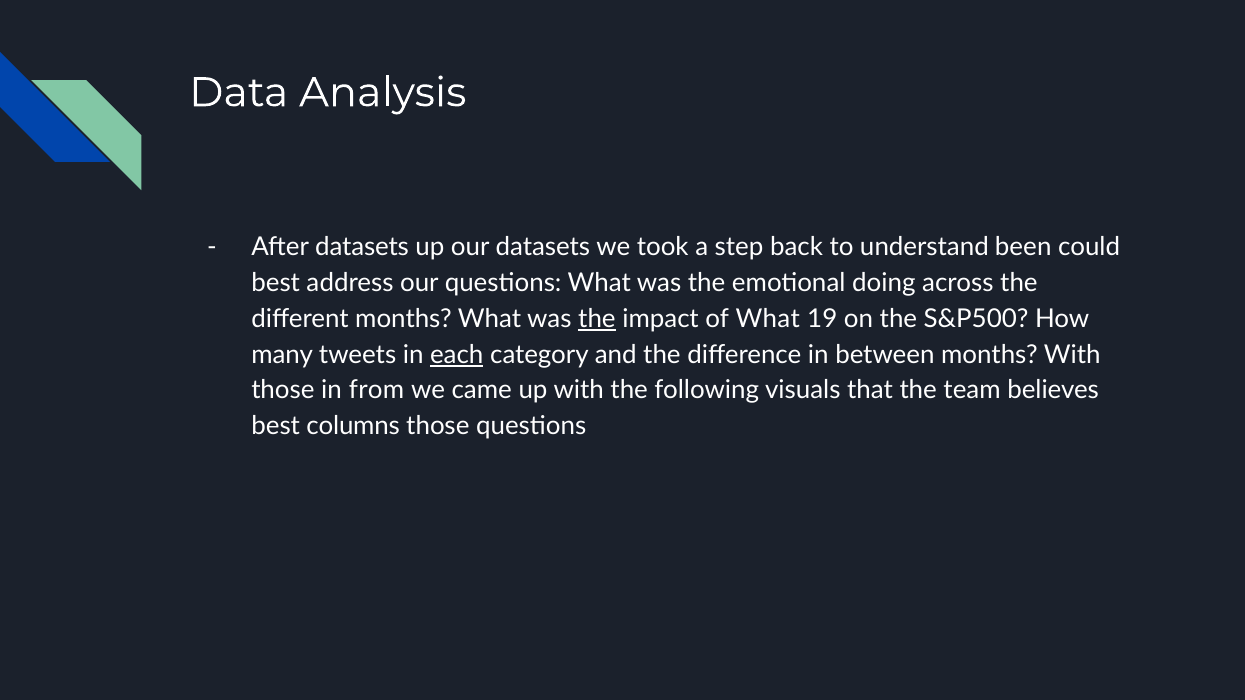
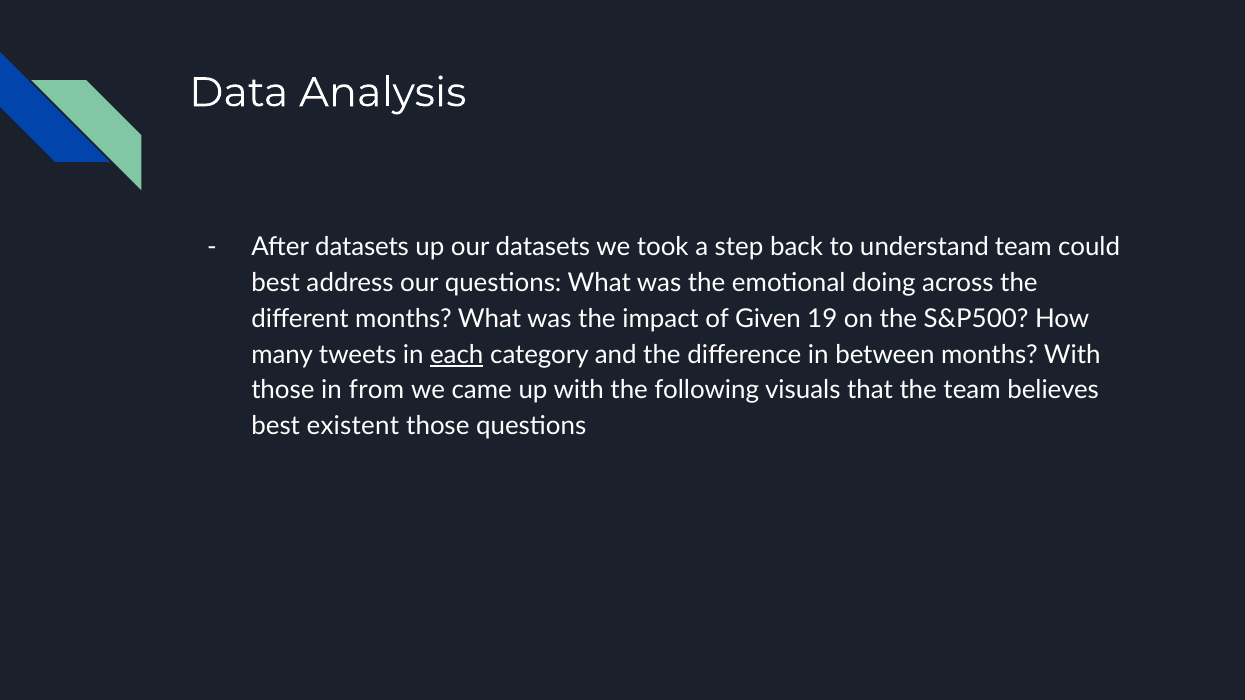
understand been: been -> team (1023, 248)
the underline: present -> none (597, 319)
of What: What -> Given (768, 319)
columns: columns -> existent (353, 426)
